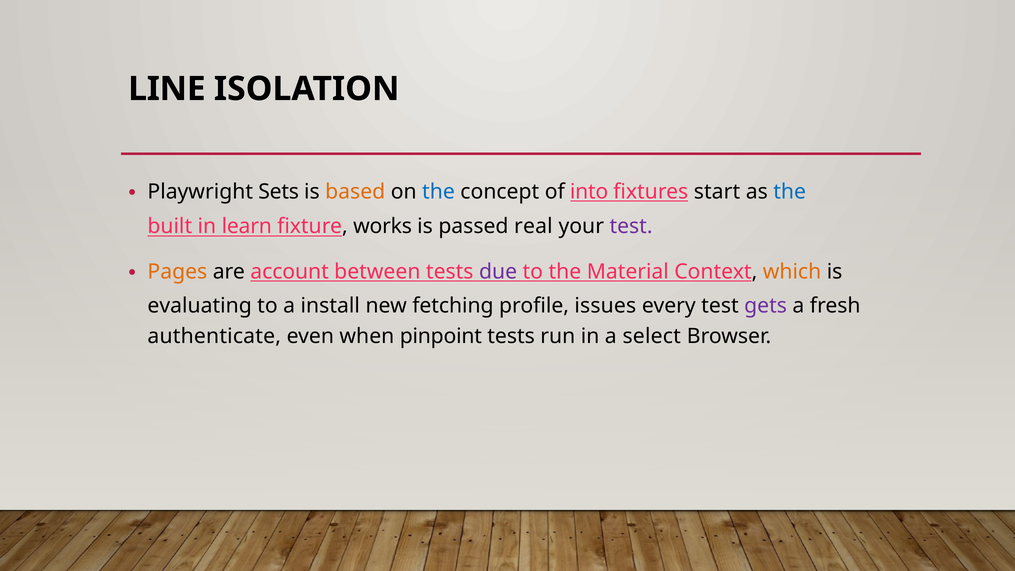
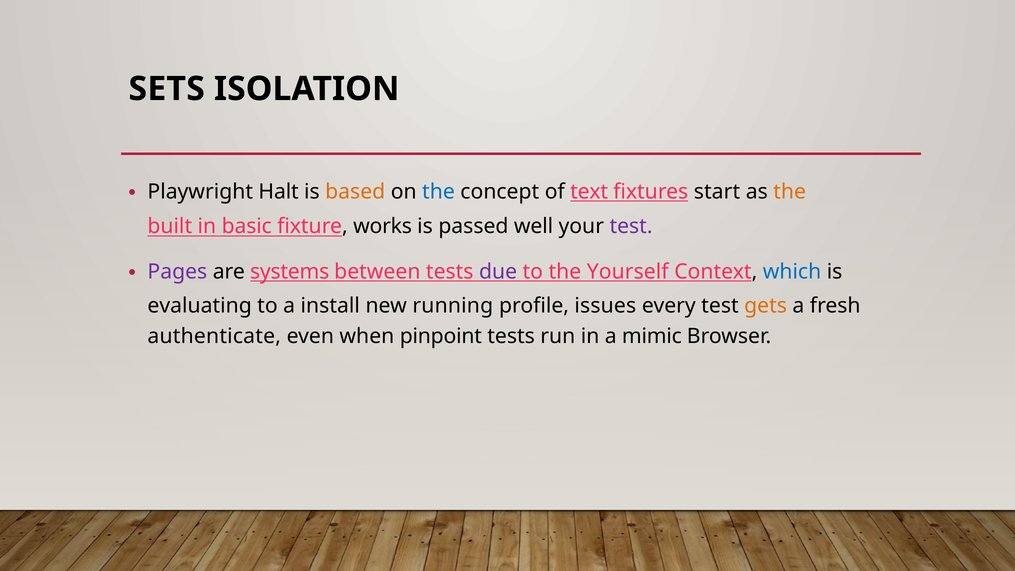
LINE: LINE -> SETS (167, 89)
Sets: Sets -> Halt (279, 192)
into: into -> text (589, 192)
the colour: blue -> orange (790, 192)
learn: learn -> basic (247, 226)
real: real -> well (534, 226)
Pages colour: orange -> purple (177, 272)
account: account -> systems (290, 272)
Material: Material -> Yourself (628, 272)
which colour: orange -> blue (792, 272)
fetching: fetching -> running (453, 306)
gets colour: purple -> orange (766, 306)
select: select -> mimic (652, 336)
